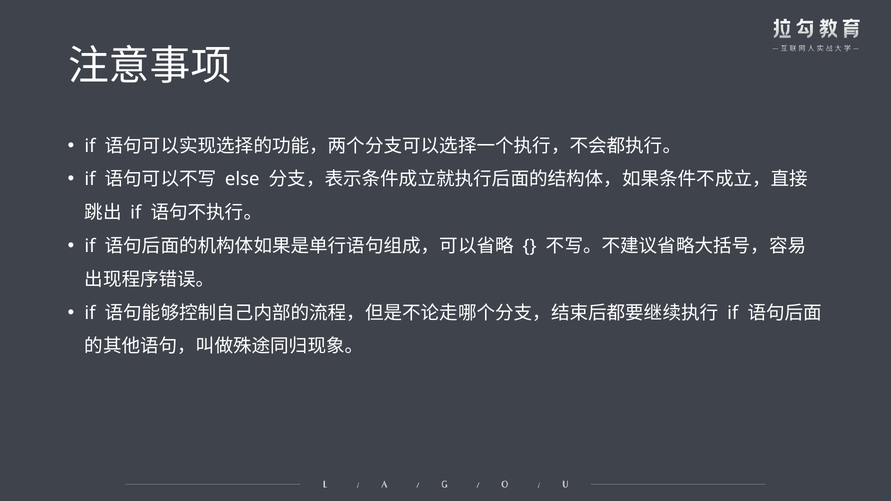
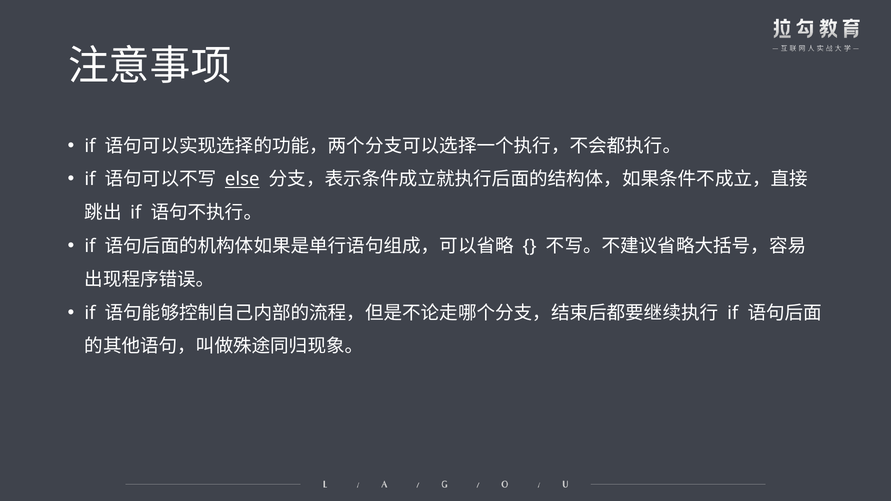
else underline: none -> present (242, 179)
